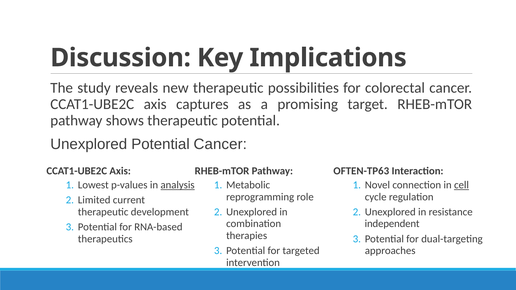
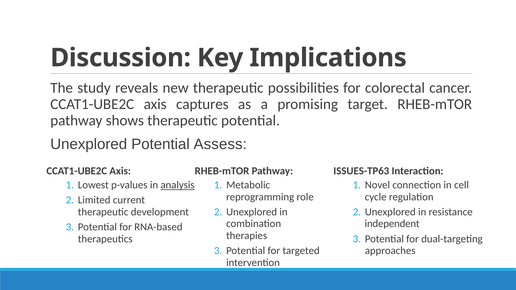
Potential Cancer: Cancer -> Assess (220, 144)
OFTEN-TP63: OFTEN-TP63 -> ISSUES-TP63 (361, 171)
cell underline: present -> none (462, 185)
